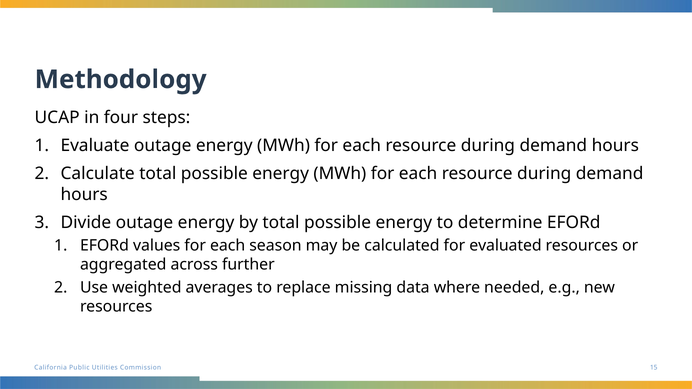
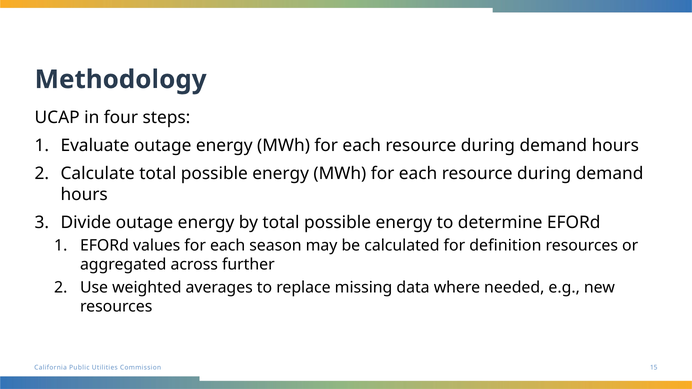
evaluated: evaluated -> definition (505, 246)
